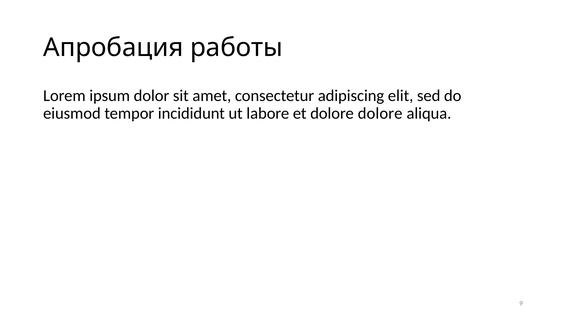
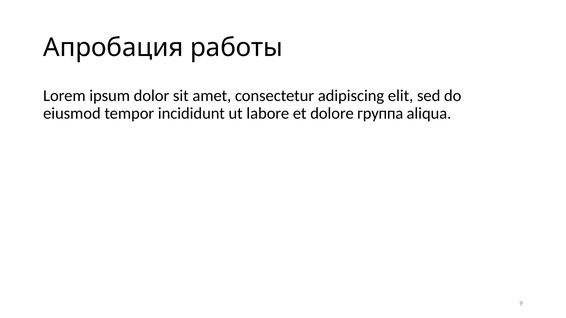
dolore dolore: dolore -> группа (380, 114)
